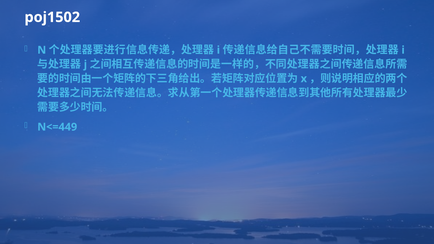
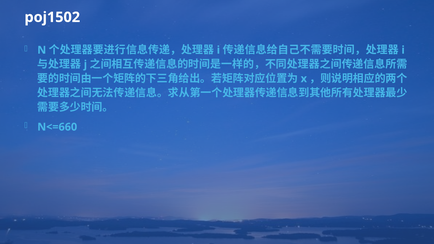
N<=449: N<=449 -> N<=660 (57, 127)
